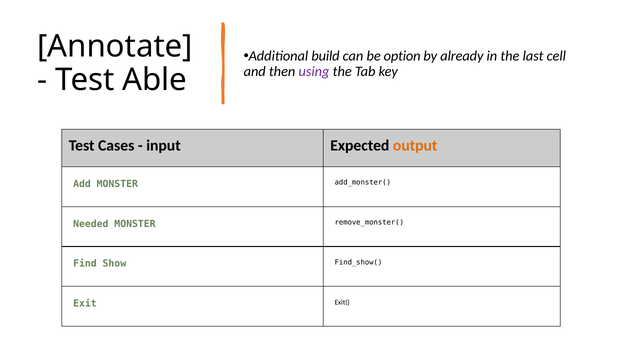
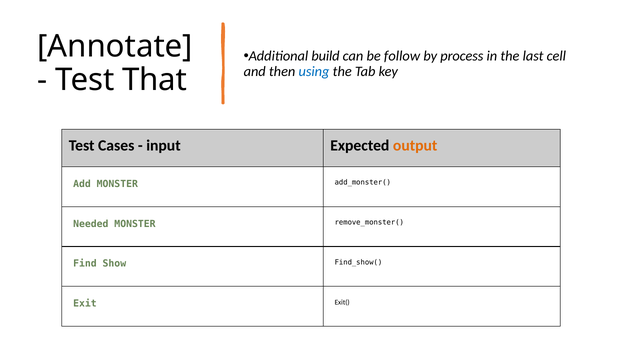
option: option -> follow (402, 56)
already: already -> process (462, 56)
using colour: purple -> blue (314, 72)
Able: Able -> That (155, 80)
